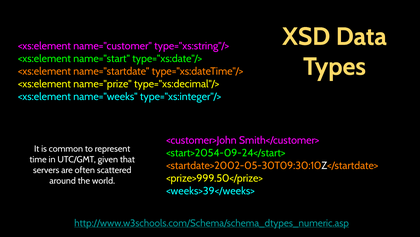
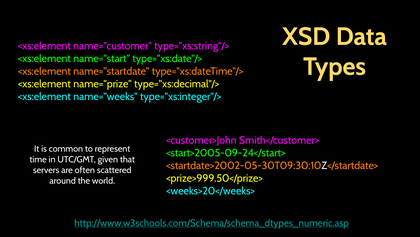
<start>2054-09-24</start>: <start>2054-09-24</start> -> <start>2005-09-24</start> (226, 153)
<weeks>39</weeks>: <weeks>39</weeks> -> <weeks>20</weeks> (211, 190)
